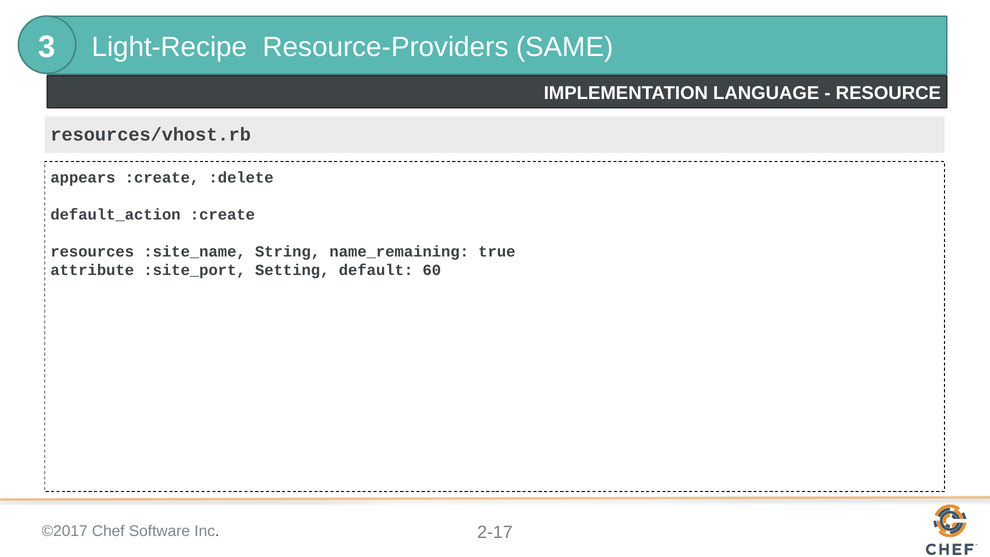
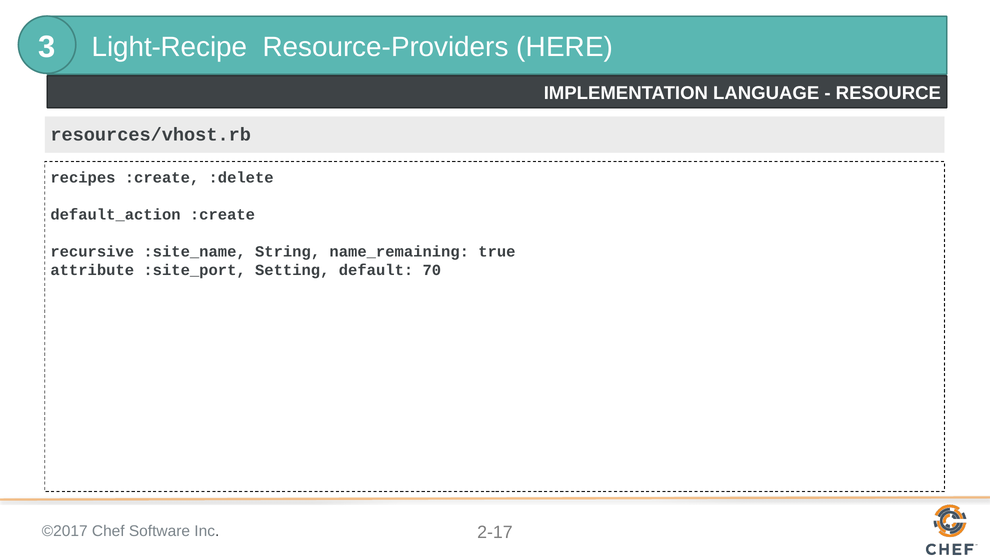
SAME: SAME -> HERE (565, 47)
appears: appears -> recipes (83, 177)
resources: resources -> recursive (92, 252)
60: 60 -> 70 (432, 270)
